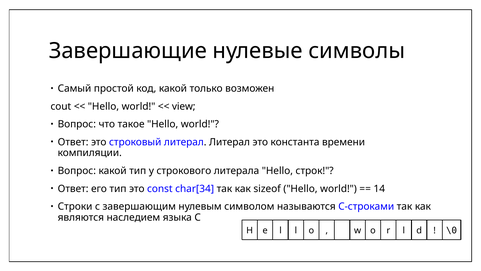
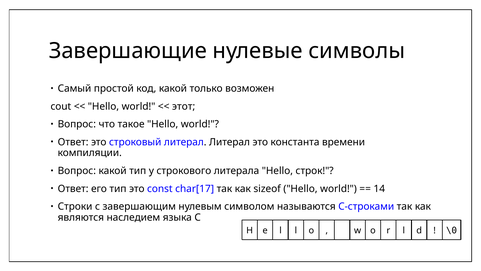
view: view -> этот (184, 106)
char[34: char[34 -> char[17 (195, 188)
